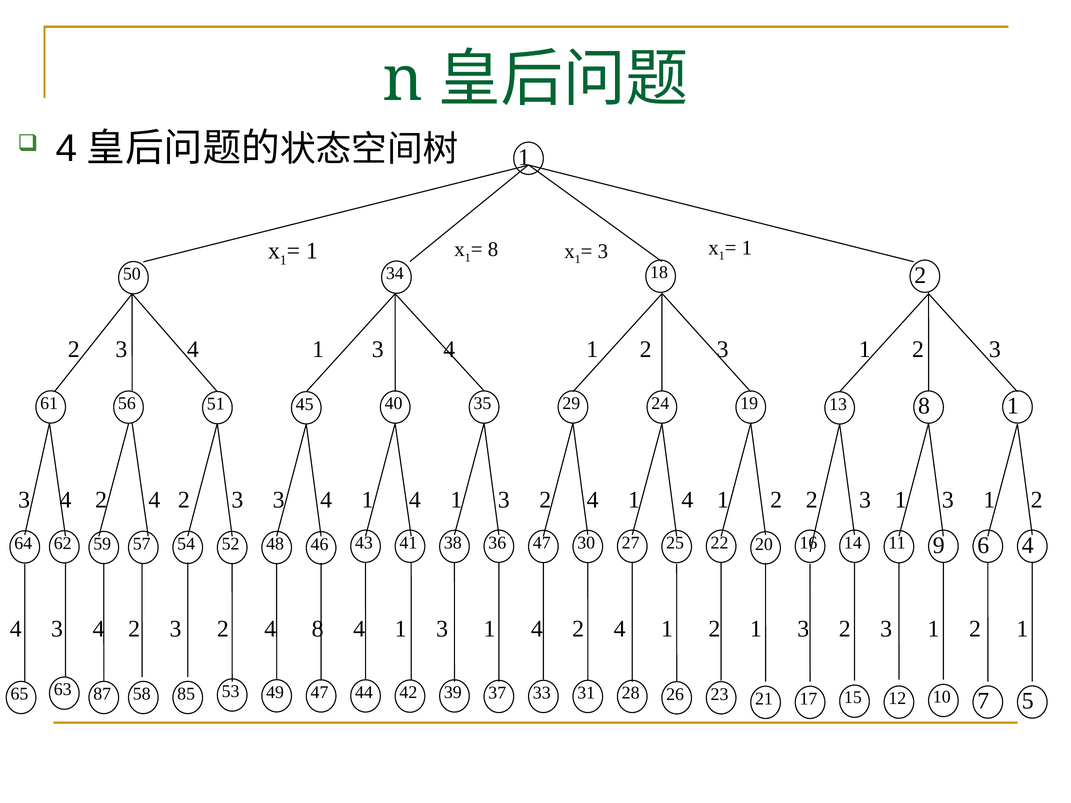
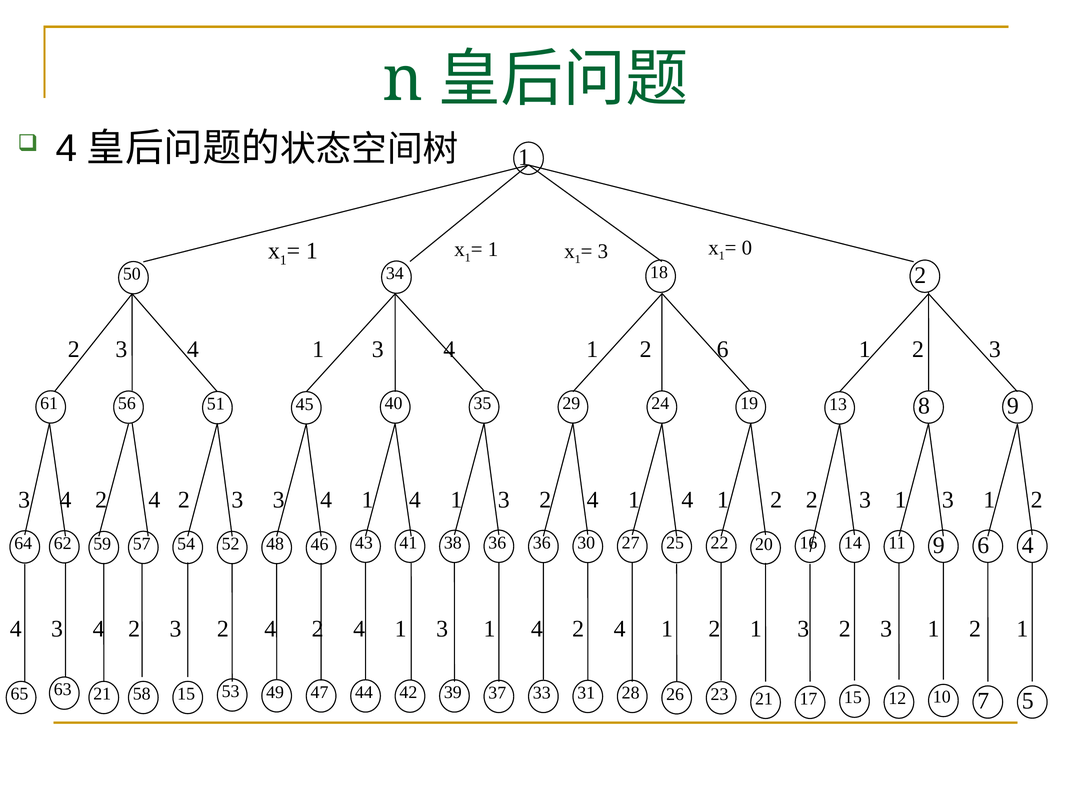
8: 8 -> 1 (493, 250)
1: 1 -> 0 (747, 248)
4 1 2 3: 3 -> 6 (723, 350)
29 1: 1 -> 9 (1013, 406)
48 47: 47 -> 36 (542, 543)
3 2 4 8: 8 -> 2 (318, 629)
63 87: 87 -> 21 (102, 694)
58 85: 85 -> 15 (186, 694)
